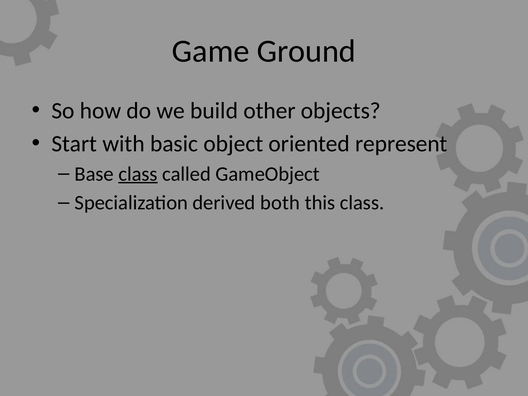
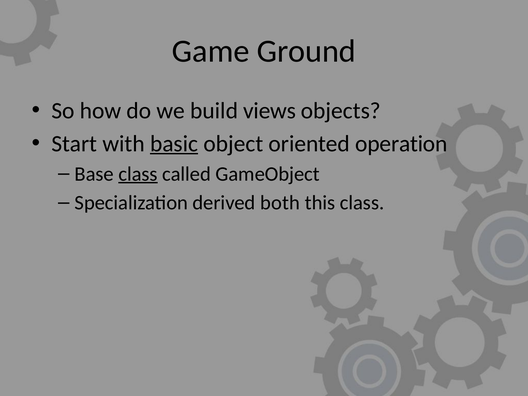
other: other -> views (270, 111)
basic underline: none -> present (174, 144)
represent: represent -> operation (401, 144)
